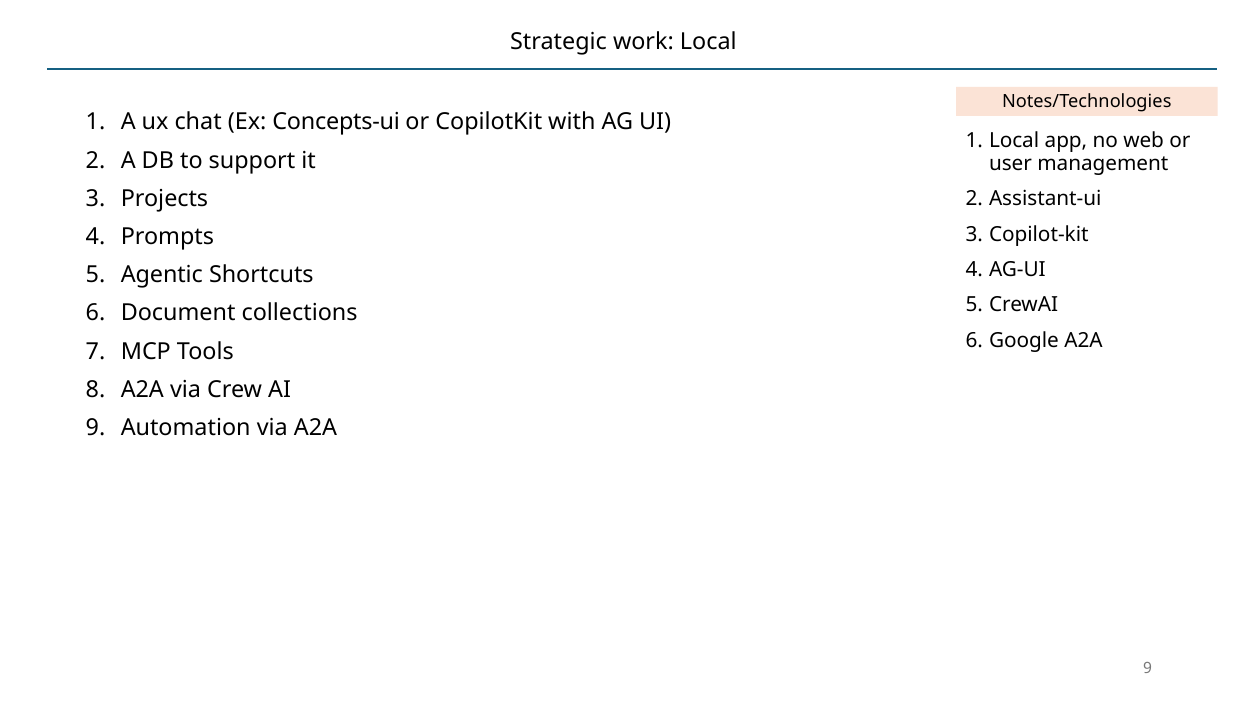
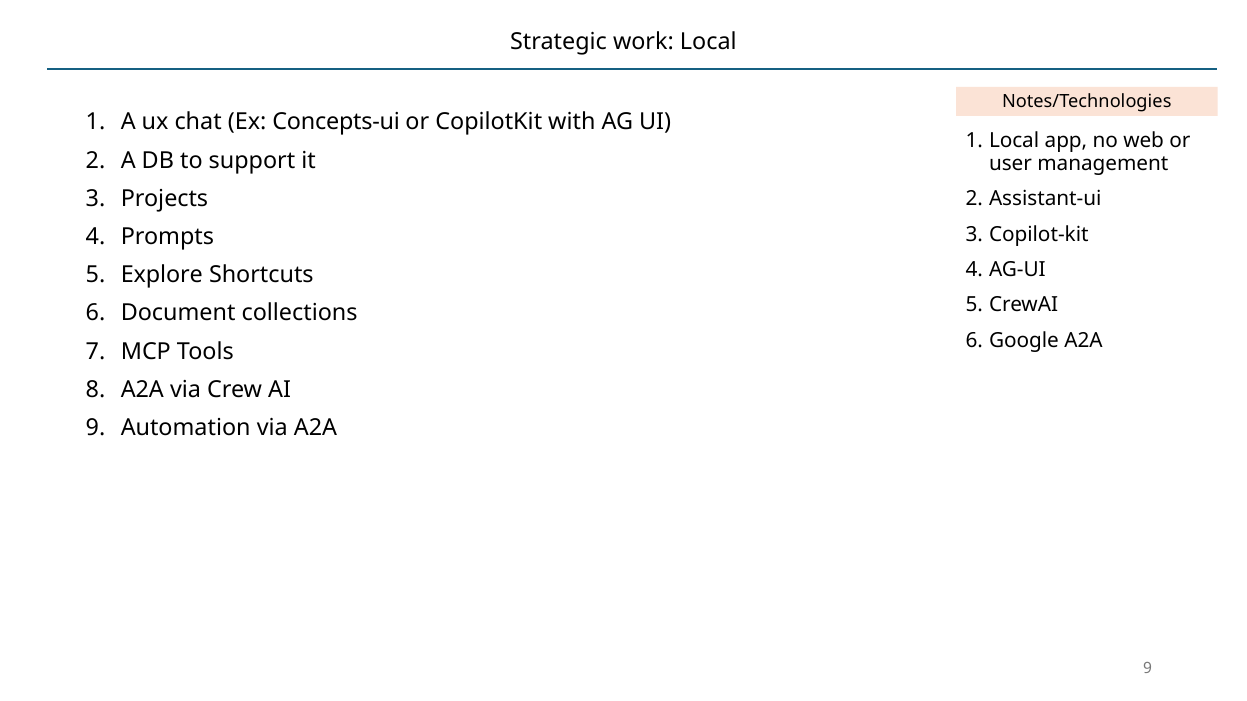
Agentic: Agentic -> Explore (162, 275)
